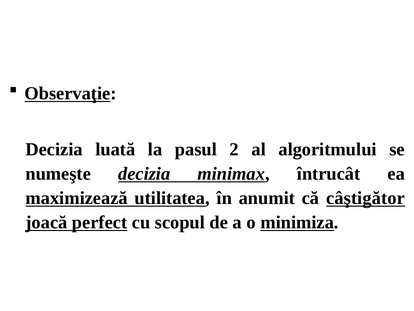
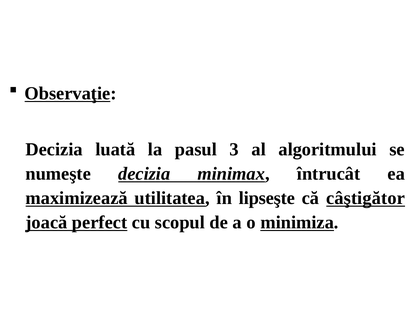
2: 2 -> 3 (234, 149)
anumit: anumit -> lipseşte (267, 198)
